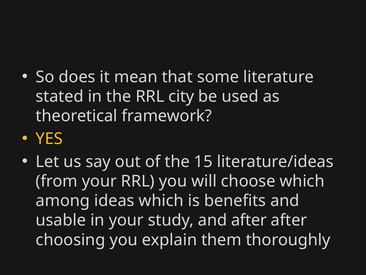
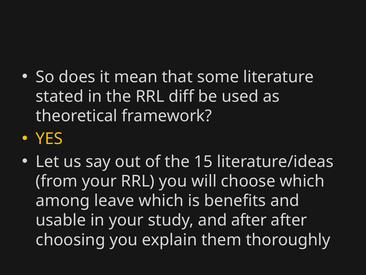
city: city -> diff (181, 96)
ideas: ideas -> leave (114, 200)
